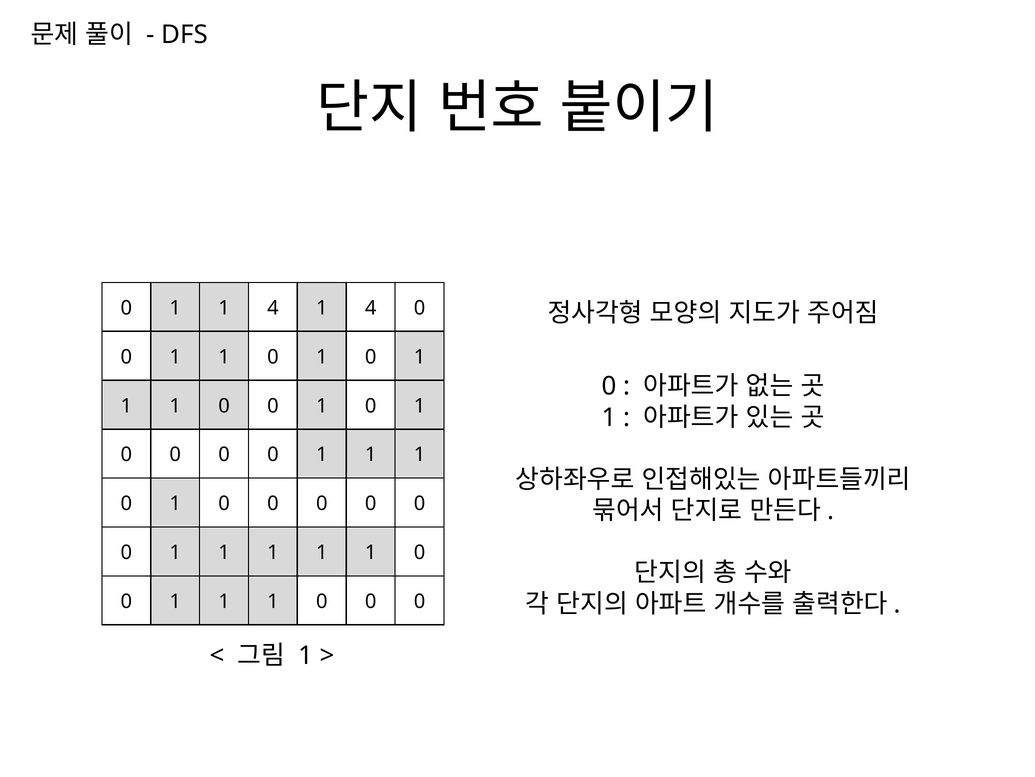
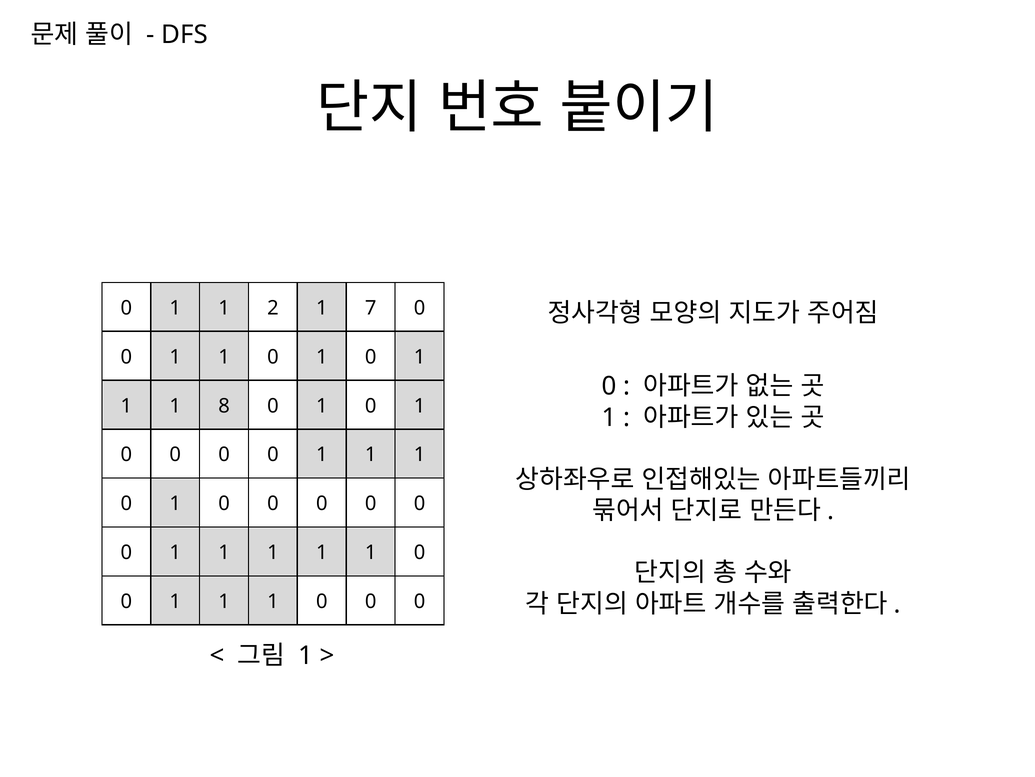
1 1 4: 4 -> 2 (273, 308)
4: 4 -> 7 (371, 308)
0: 0 -> 8 (224, 406)
